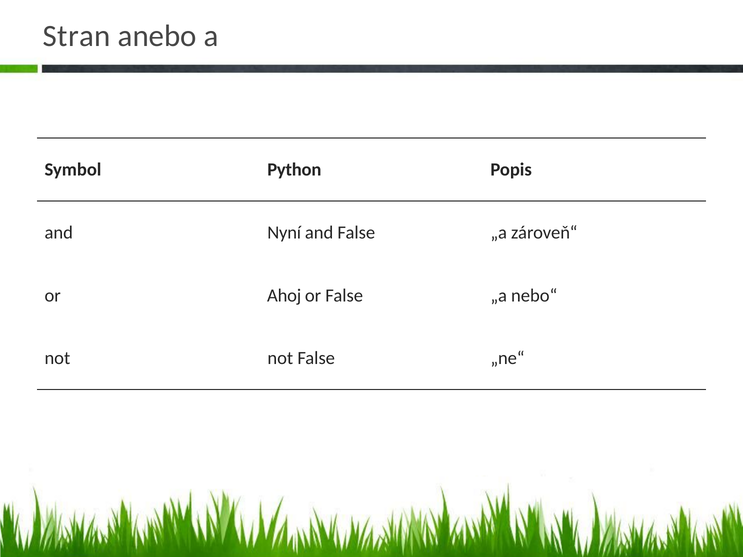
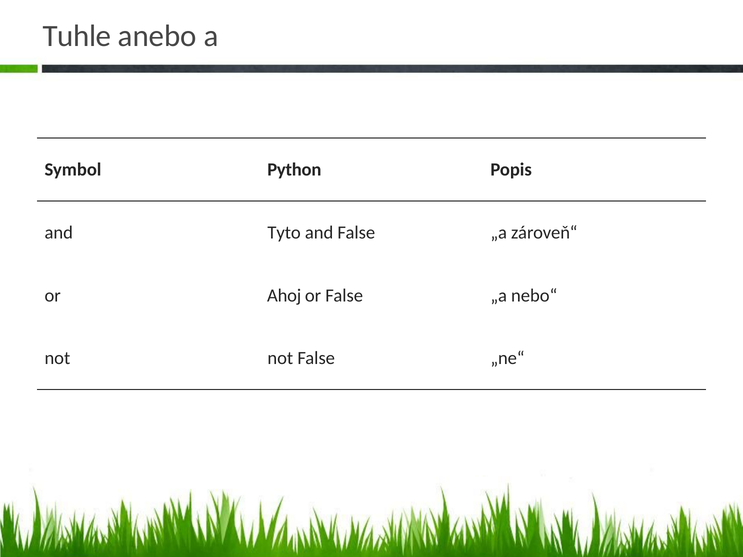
Stran: Stran -> Tuhle (77, 36)
Nyní: Nyní -> Tyto (284, 233)
